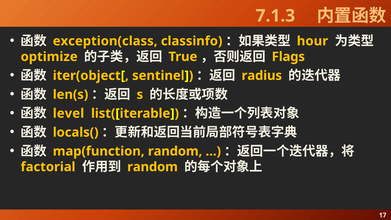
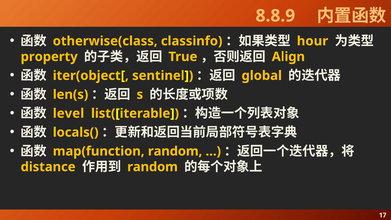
7.1.3: 7.1.3 -> 8.8.9 (275, 16)
exception(class: exception(class -> otherwise(class (105, 41)
optimize: optimize -> property (49, 57)
Flags: Flags -> Align (288, 57)
radius: radius -> global (262, 76)
factorial: factorial -> distance (48, 167)
